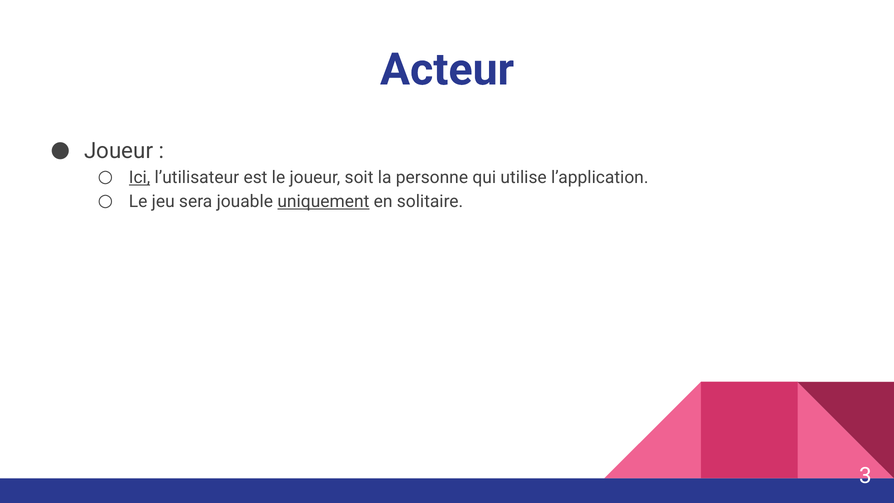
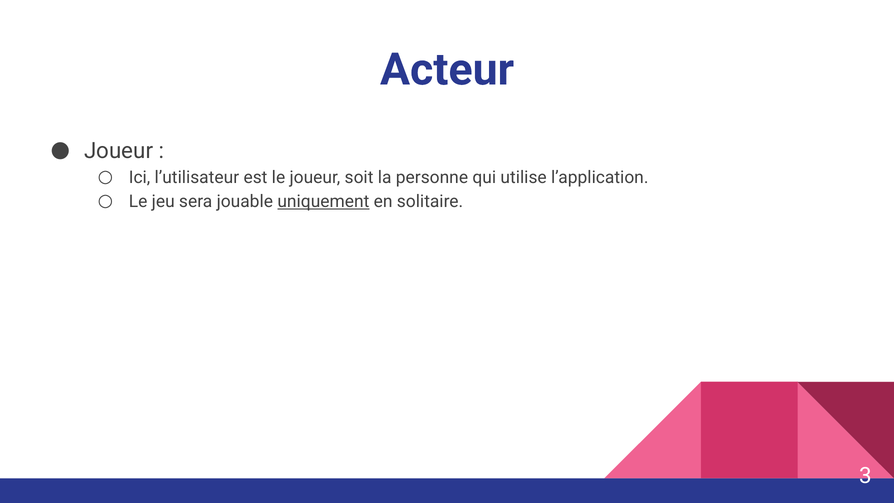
Ici underline: present -> none (140, 177)
